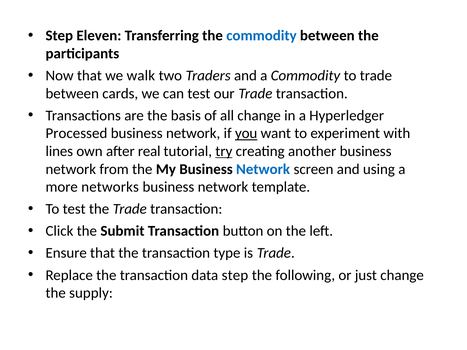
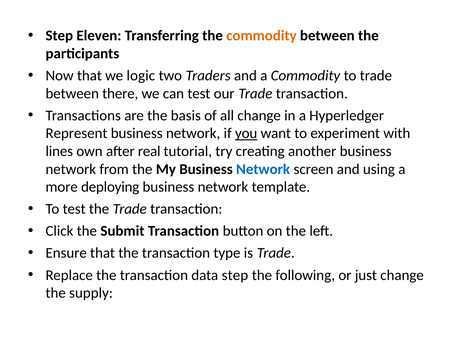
commodity colour: blue -> orange (261, 36)
walk: walk -> logic (141, 76)
cards: cards -> there (120, 93)
Processed: Processed -> Represent (76, 133)
try underline: present -> none (224, 151)
networks: networks -> deploying (110, 187)
